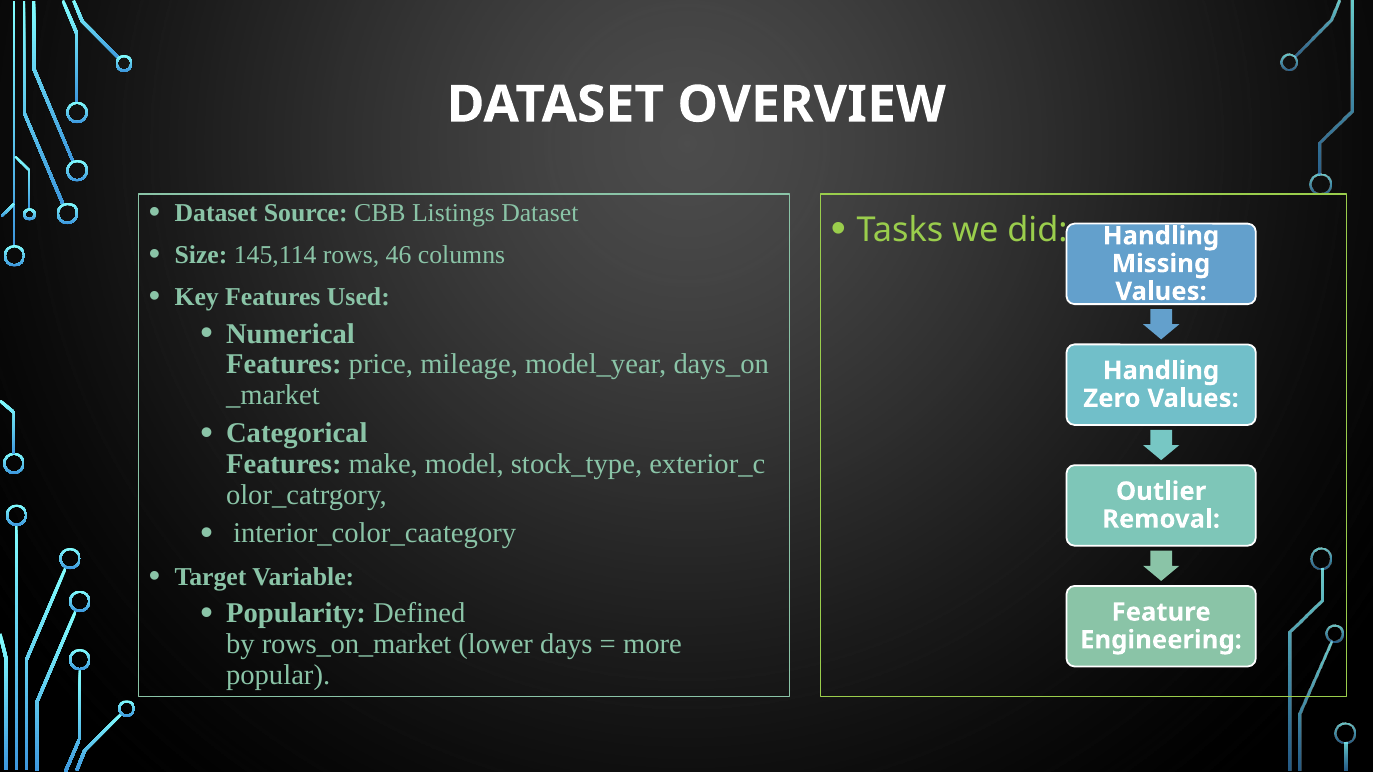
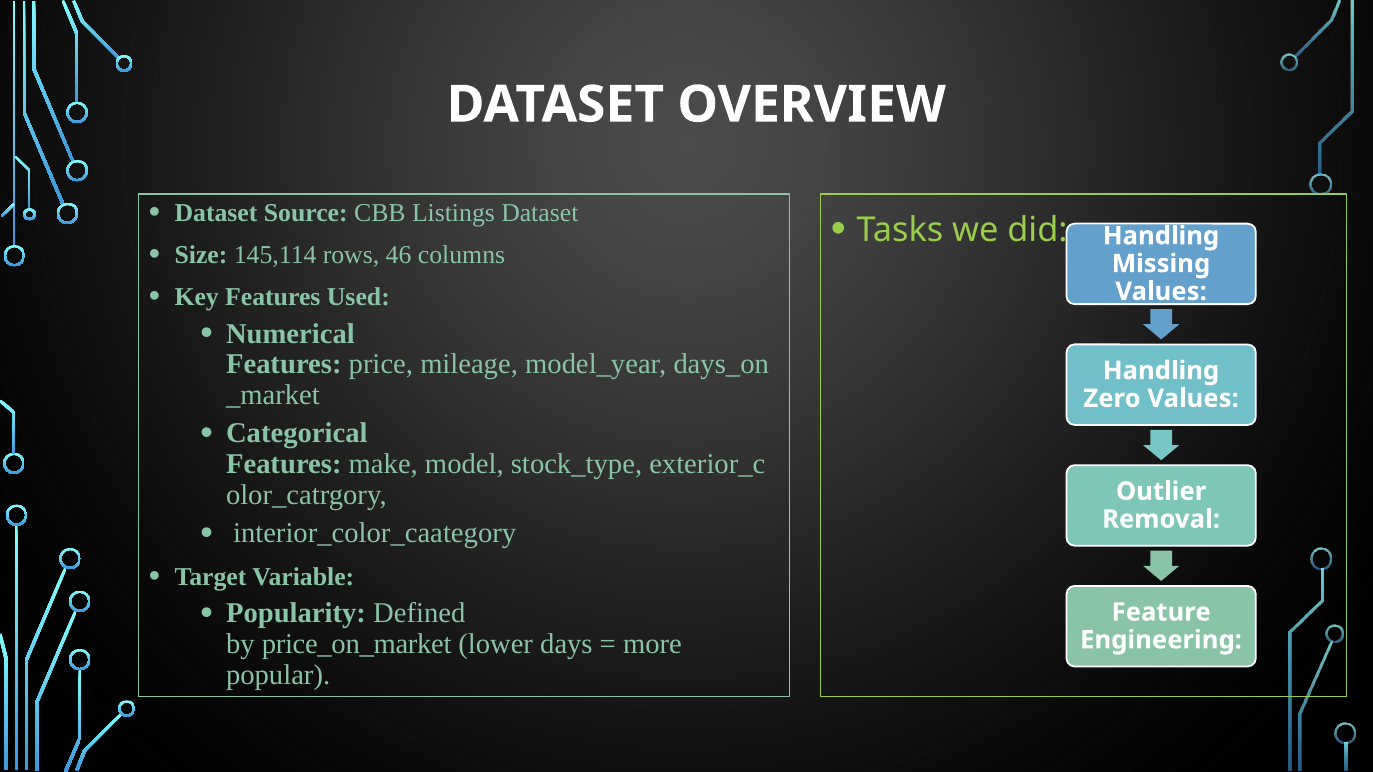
rows_on_market: rows_on_market -> price_on_market (357, 645)
